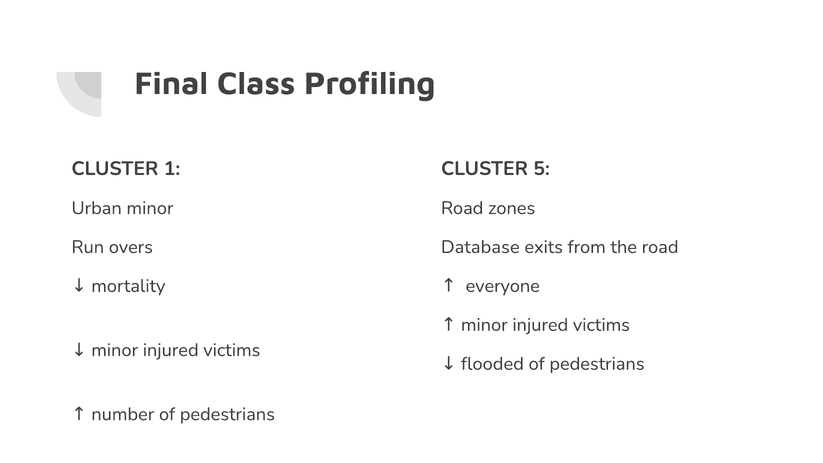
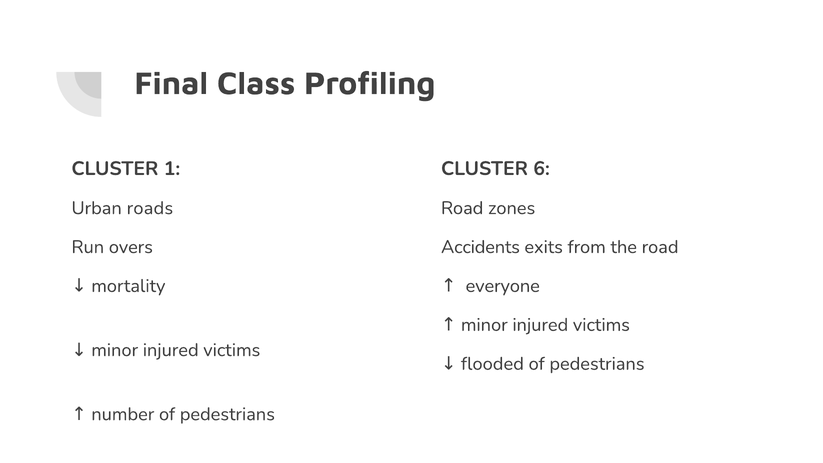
5: 5 -> 6 (542, 169)
Urban minor: minor -> roads (150, 208)
Database: Database -> Accidents (480, 247)
